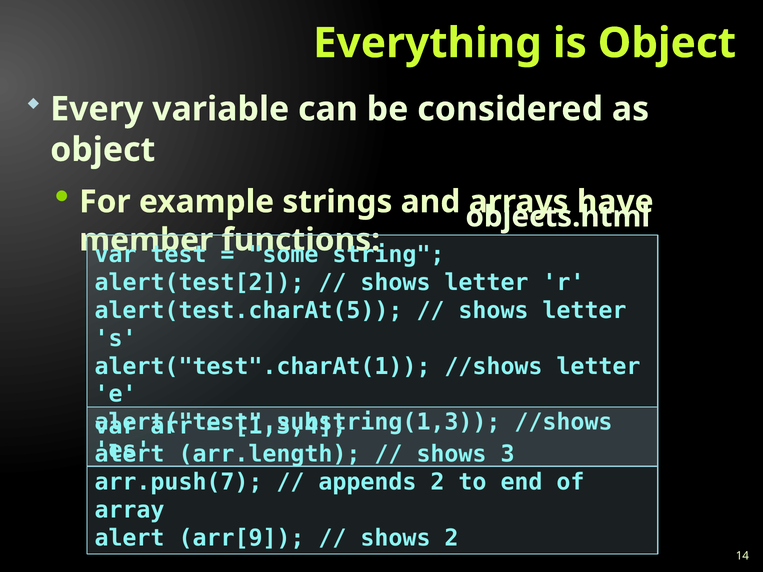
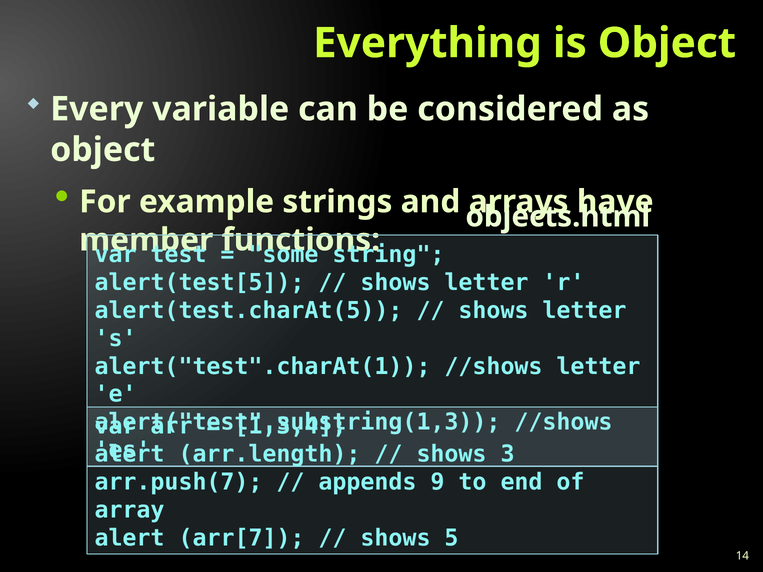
alert(test[2: alert(test[2 -> alert(test[5 (200, 283)
appends 2: 2 -> 9 (438, 482)
arr[9: arr[9 -> arr[7 (242, 538)
shows 2: 2 -> 5 (451, 538)
